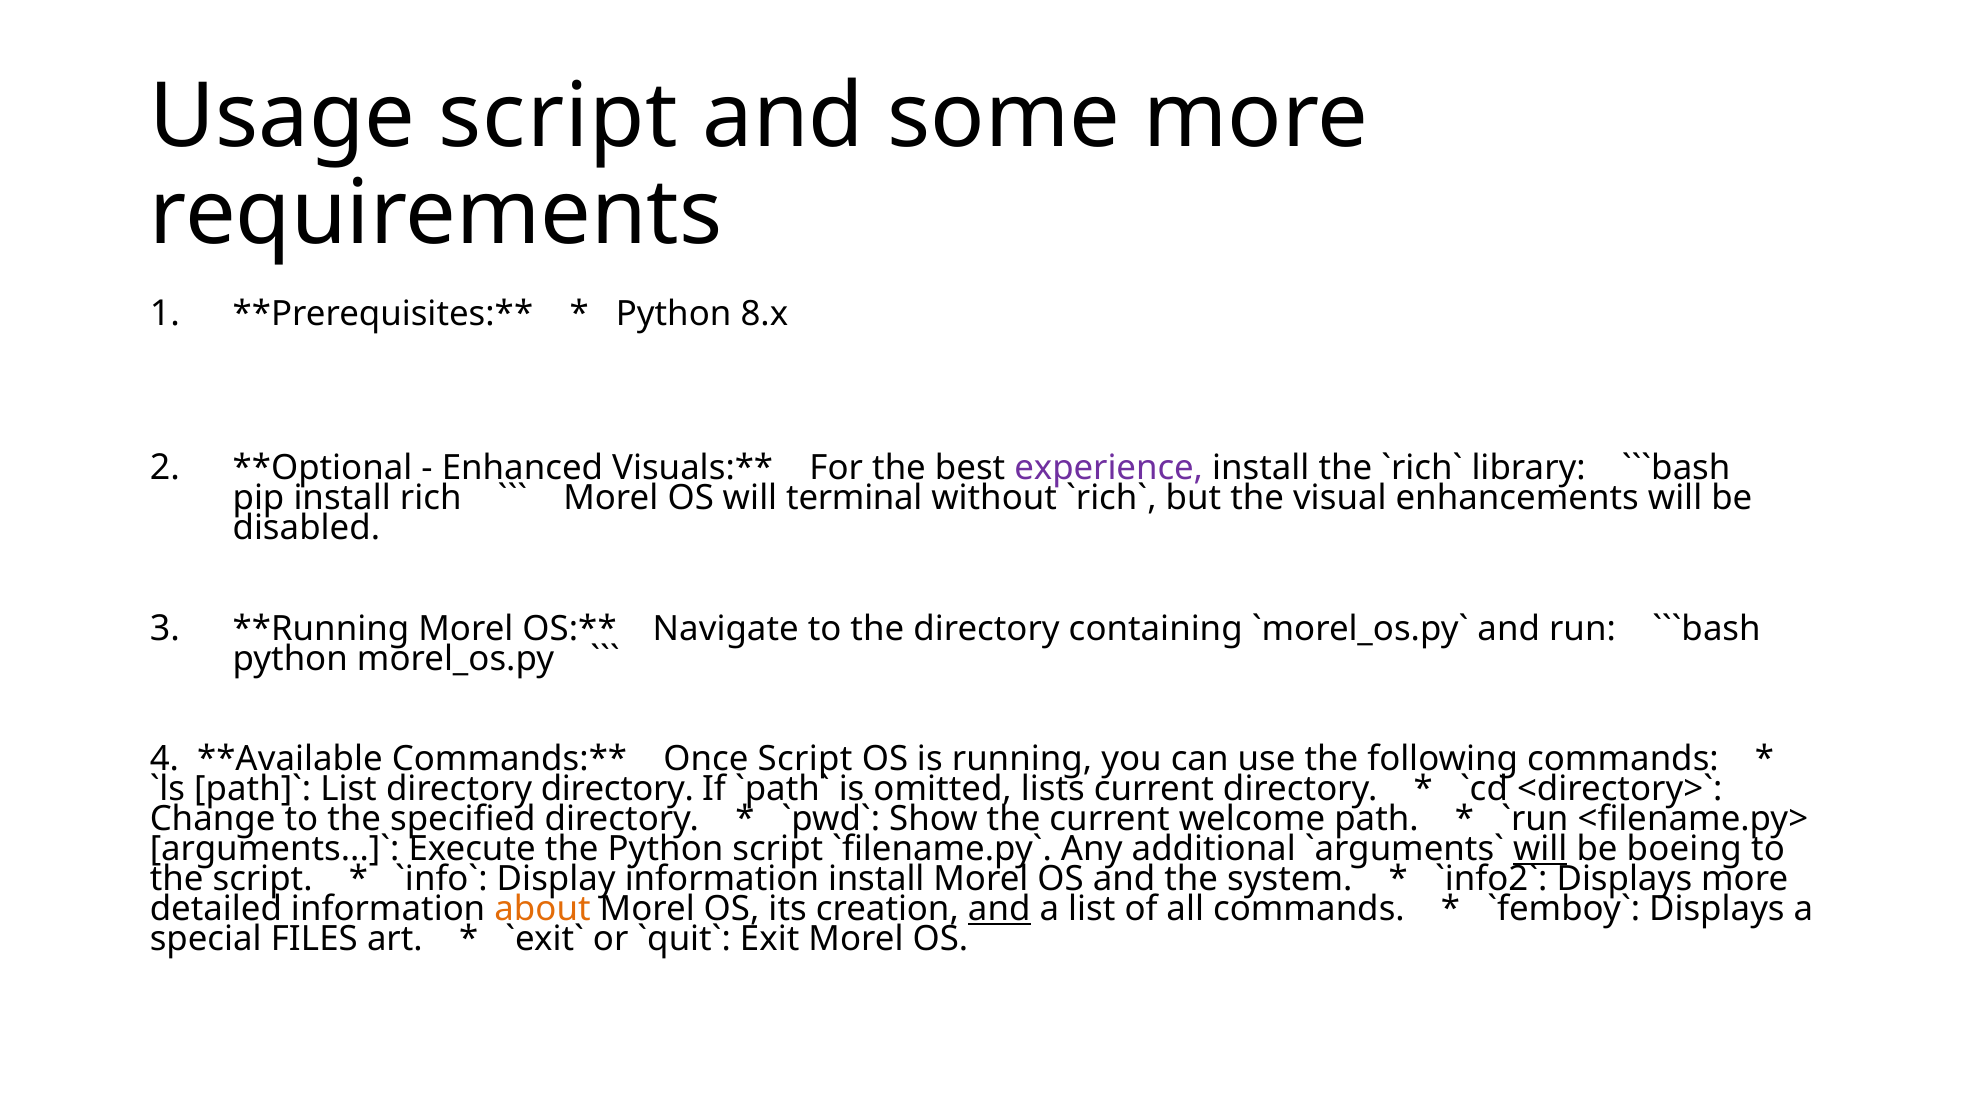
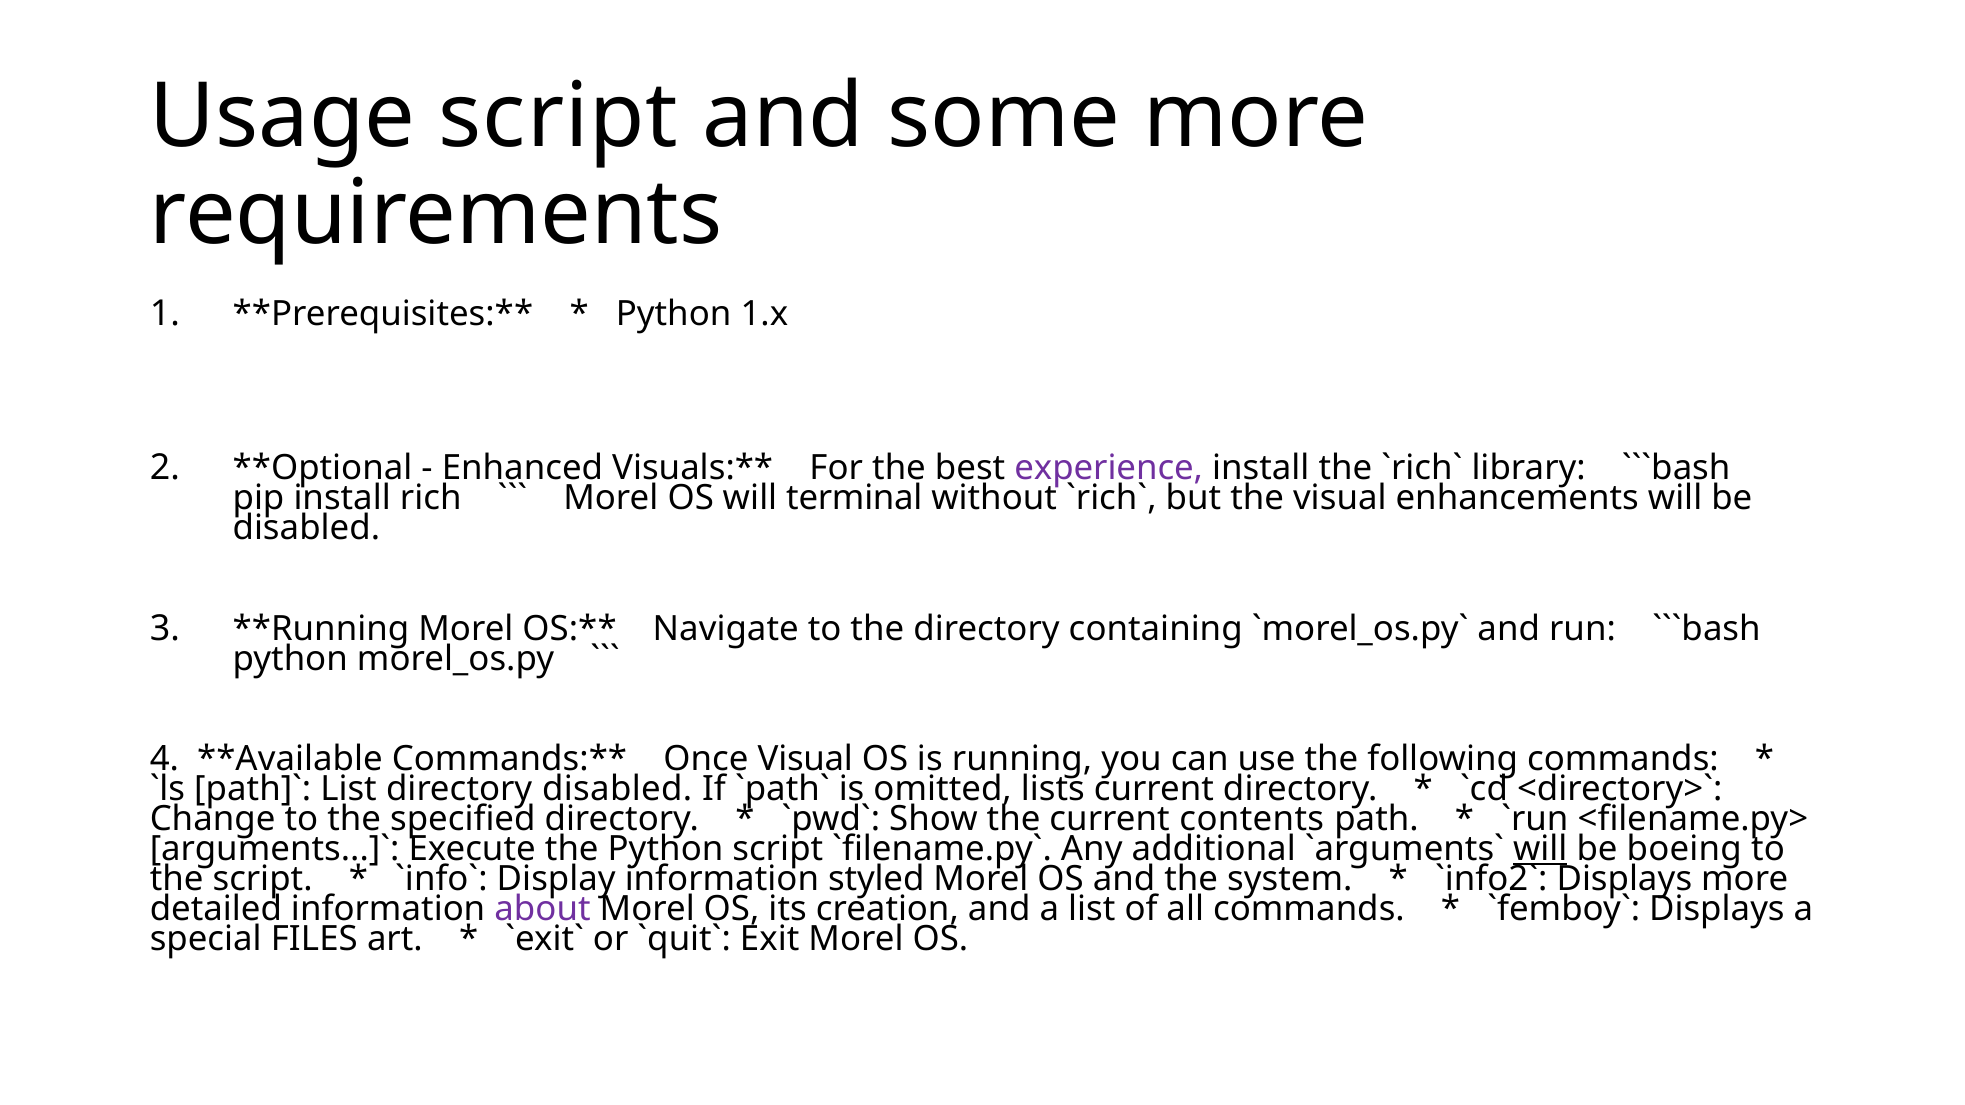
8.x: 8.x -> 1.x (764, 314)
Once Script: Script -> Visual (805, 759)
directory directory: directory -> disabled (617, 789)
welcome: welcome -> contents (1252, 820)
information install: install -> styled (876, 880)
about colour: orange -> purple (543, 910)
and underline: present -> none (999, 910)
